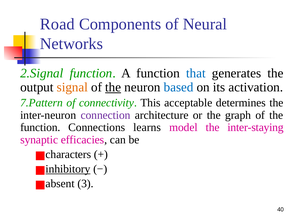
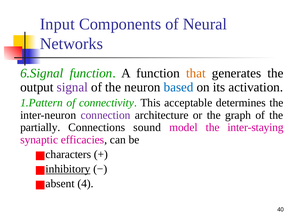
Road: Road -> Input (57, 24)
2.Signal: 2.Signal -> 6.Signal (42, 73)
that colour: blue -> orange (196, 73)
signal colour: orange -> purple (72, 87)
the underline: present -> none (113, 87)
7.Pattern: 7.Pattern -> 1.Pattern (42, 103)
function: function -> partially (40, 127)
learns: learns -> sound (147, 127)
3: 3 -> 4 (86, 183)
